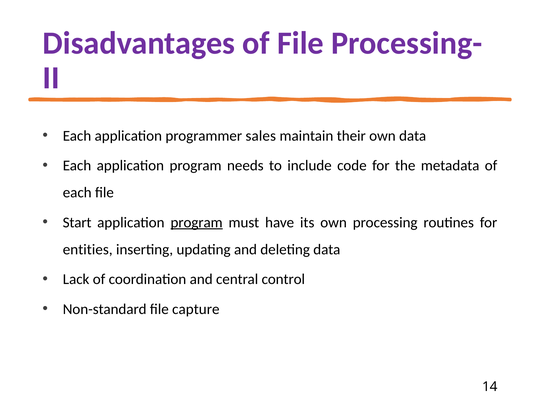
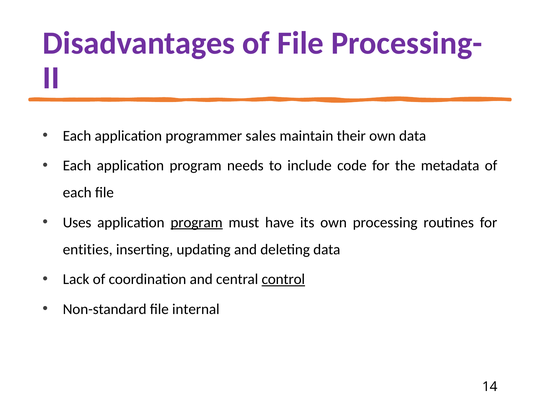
Start: Start -> Uses (77, 222)
control underline: none -> present (283, 279)
capture: capture -> internal (196, 309)
